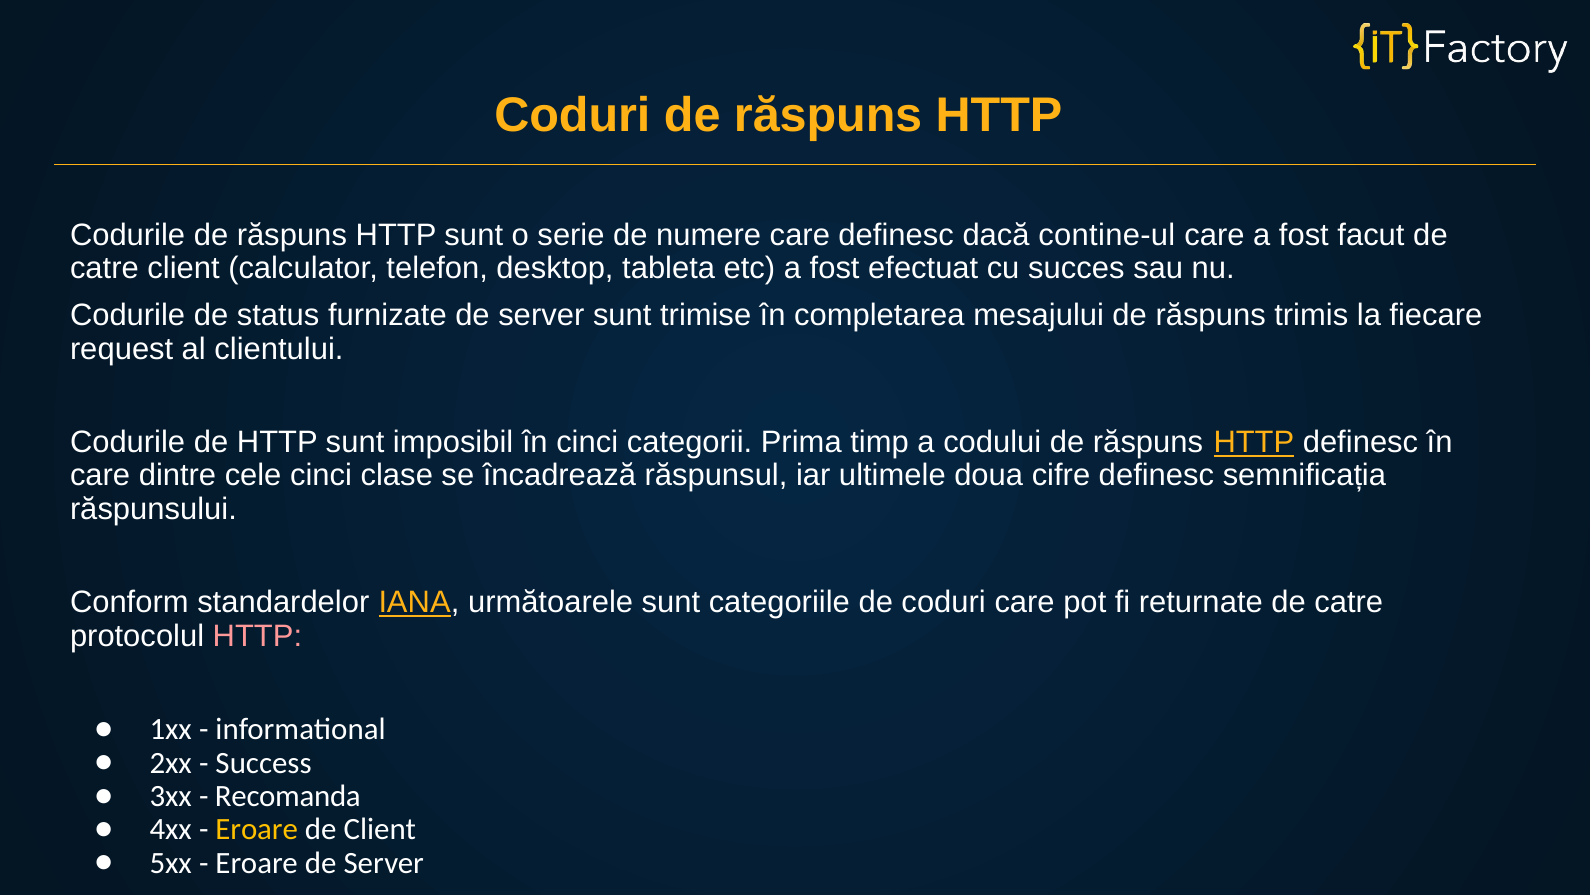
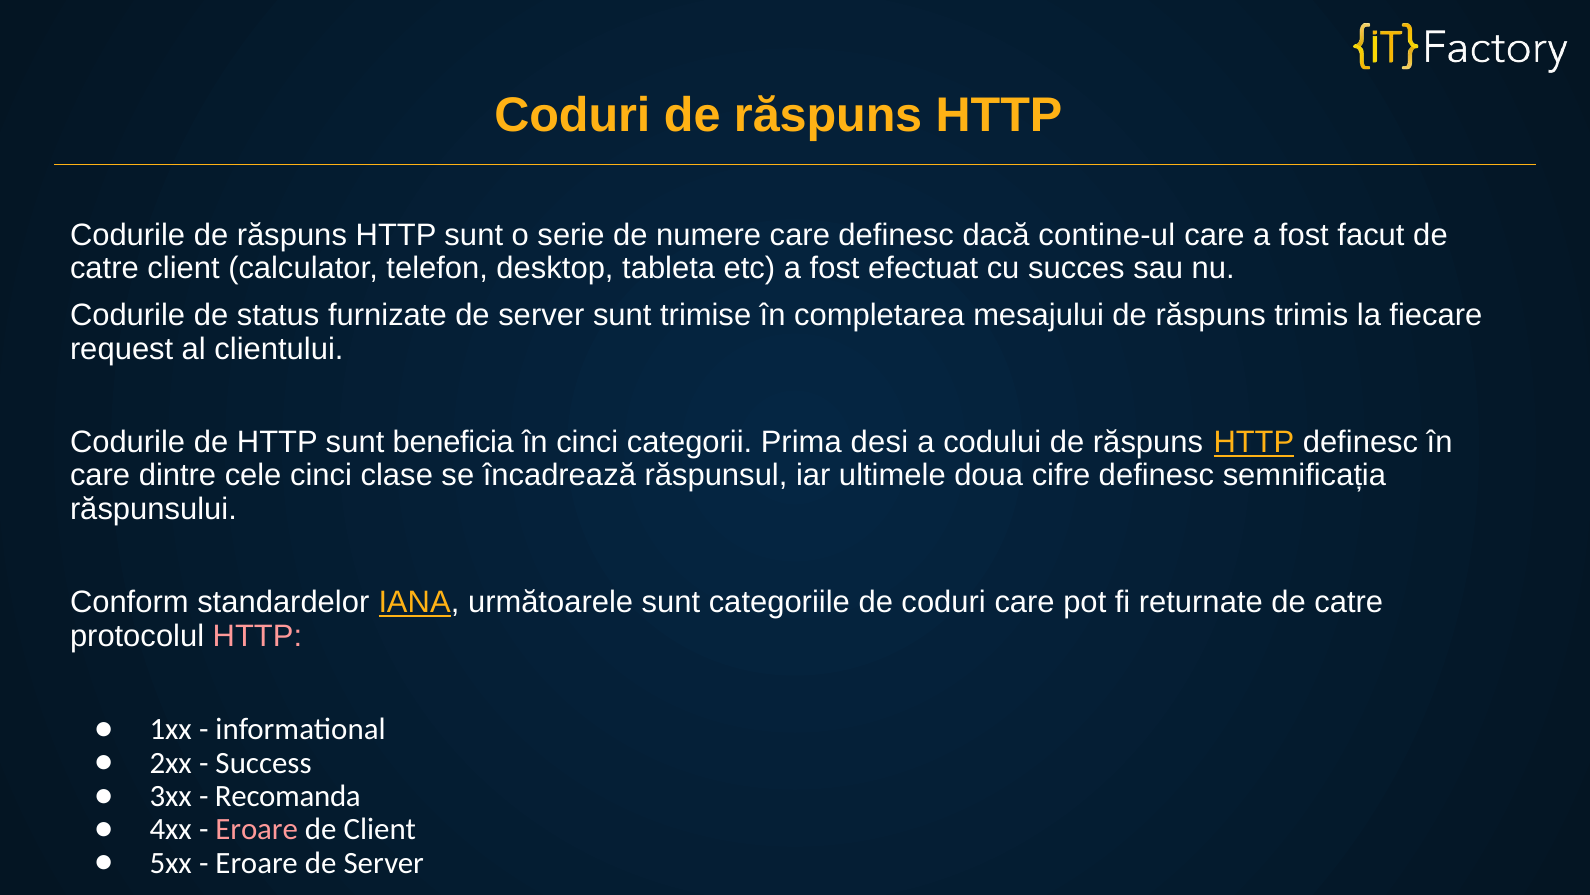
imposibil: imposibil -> beneficia (453, 442)
timp: timp -> desi (879, 442)
Eroare colour: yellow -> pink (257, 829)
